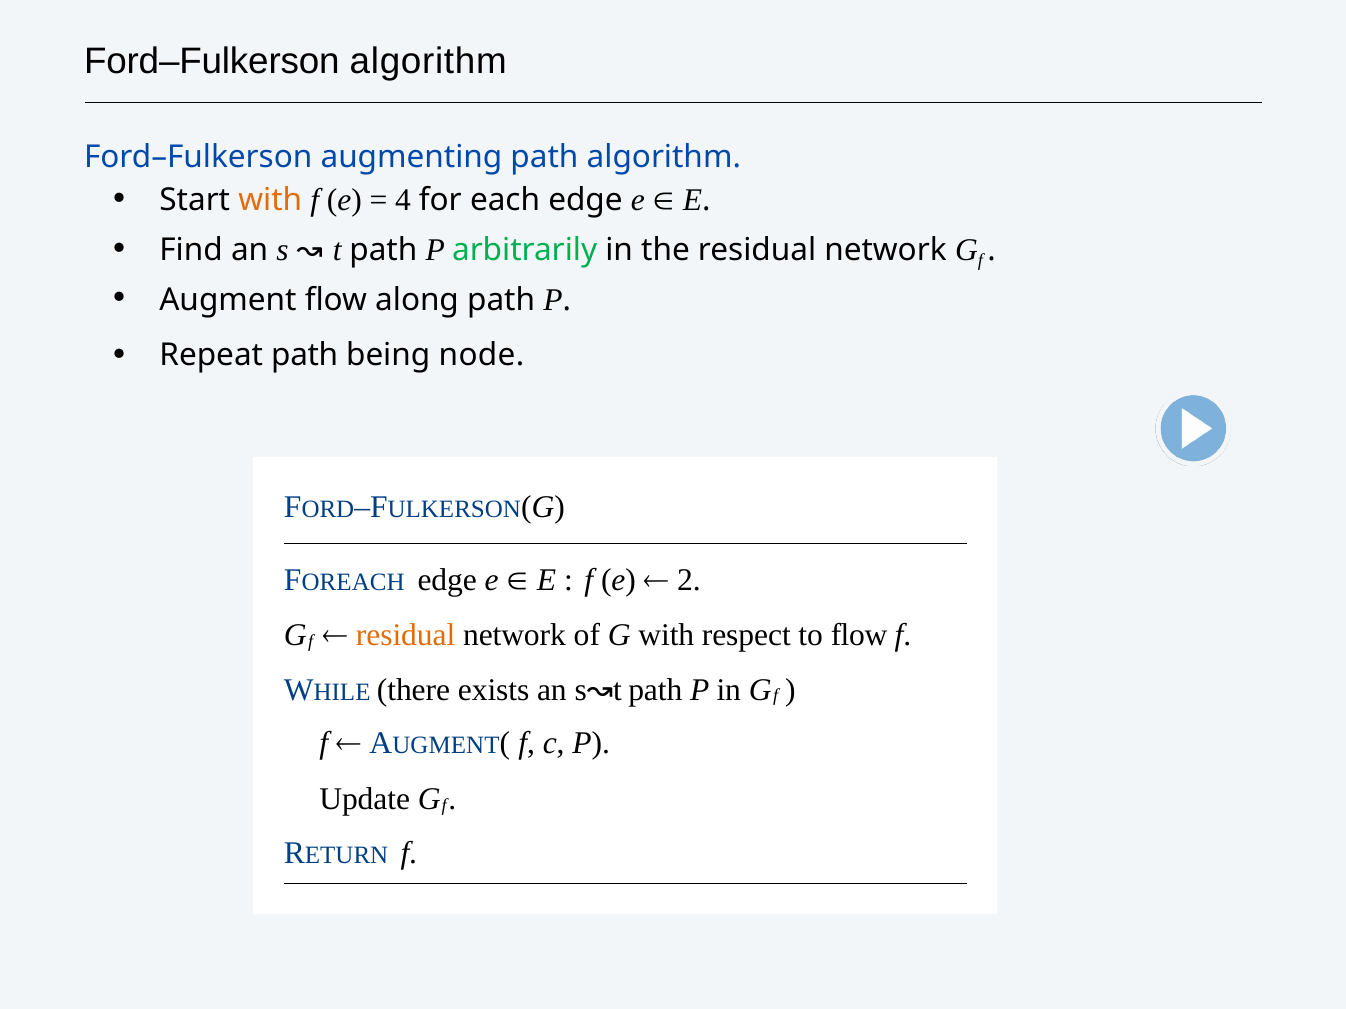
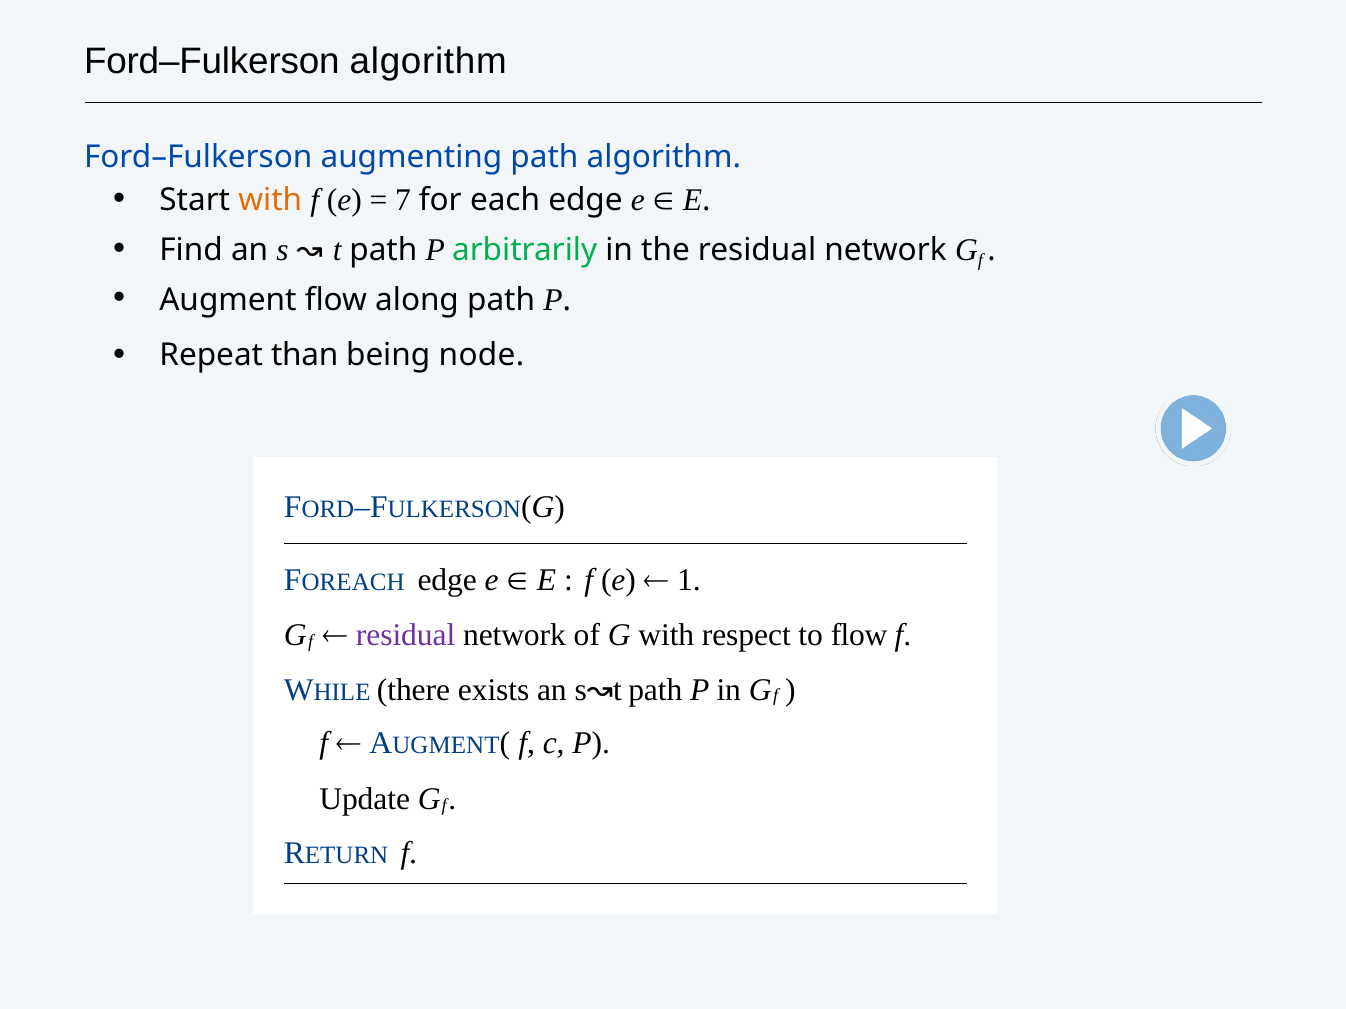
4: 4 -> 7 (403, 200)
path: path -> than (305, 355)
2: 2 -> 1 (689, 580)
residual colour: orange -> purple (406, 635)
